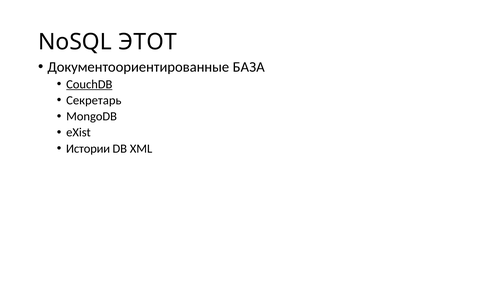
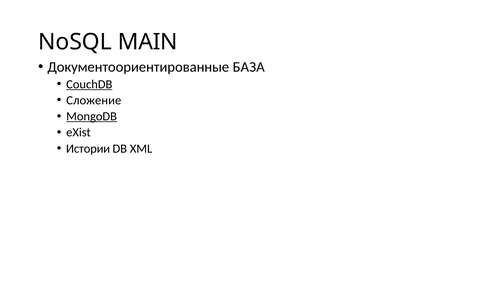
ЭТОТ: ЭТОТ -> MAIN (148, 42)
Секретарь: Секретарь -> Сложение (94, 100)
MongoDB underline: none -> present (92, 116)
